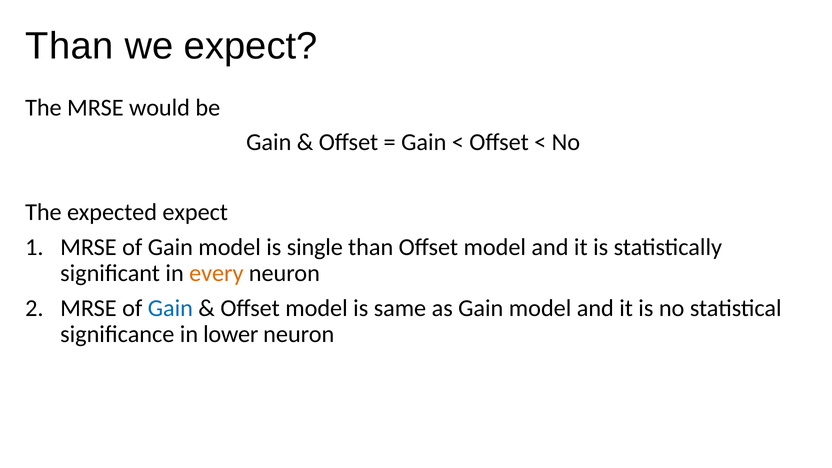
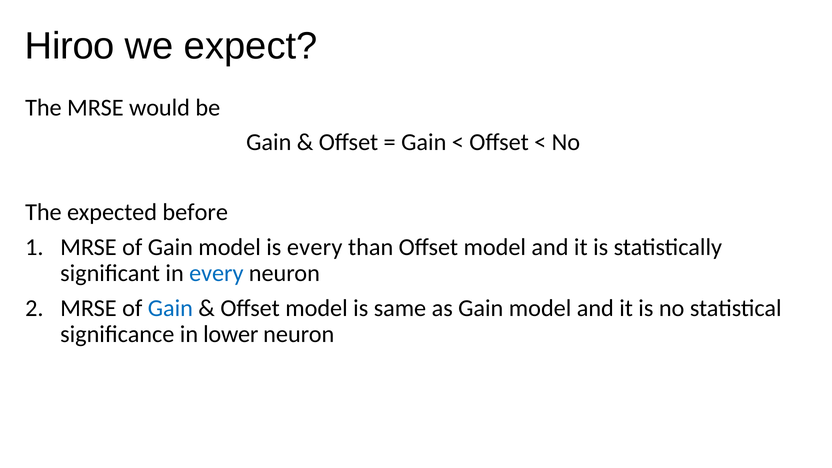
Than: Than -> Hiroo (70, 46)
expected expect: expect -> before (195, 212)
is single: single -> every (315, 247)
every colour: orange -> blue (216, 273)
